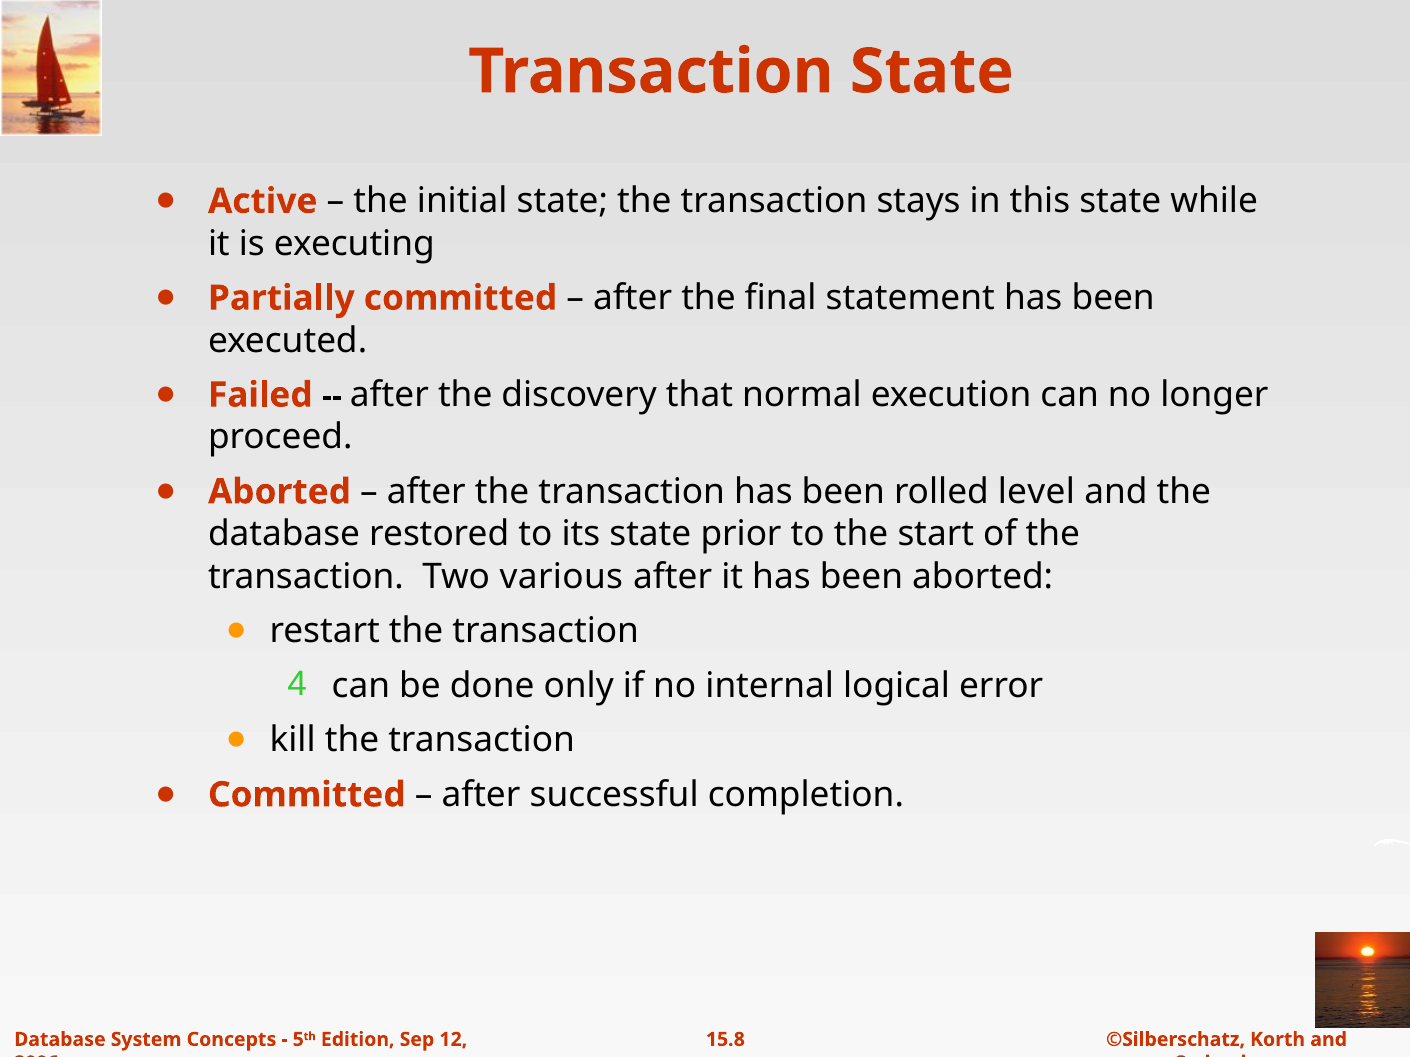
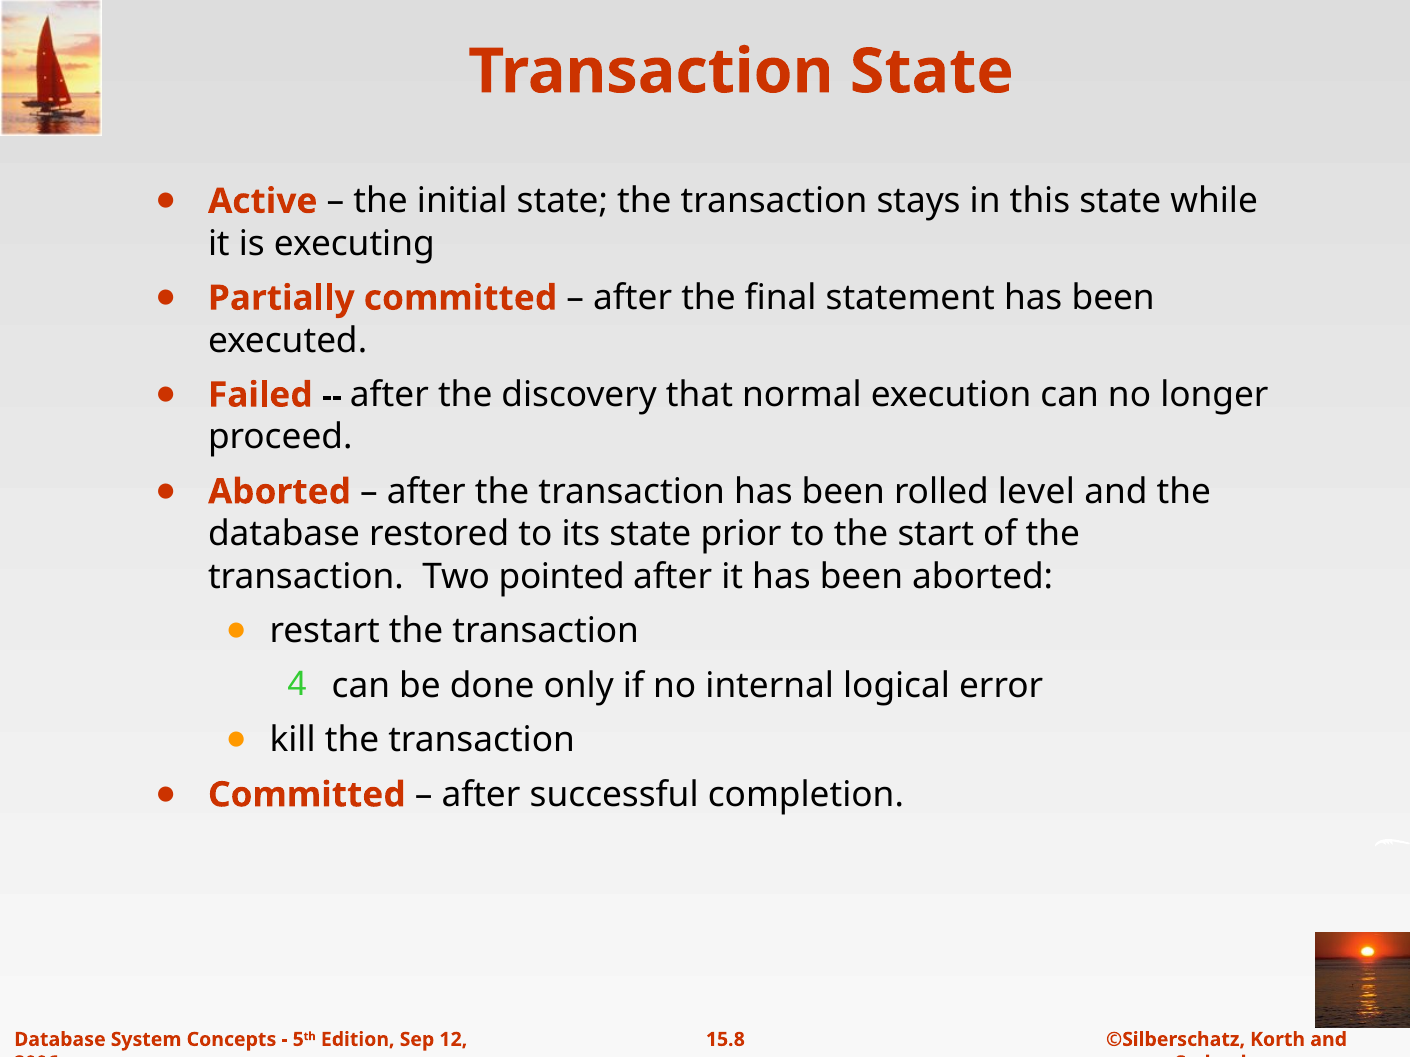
various: various -> pointed (562, 577)
